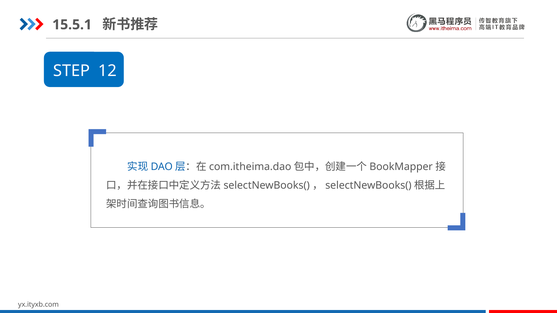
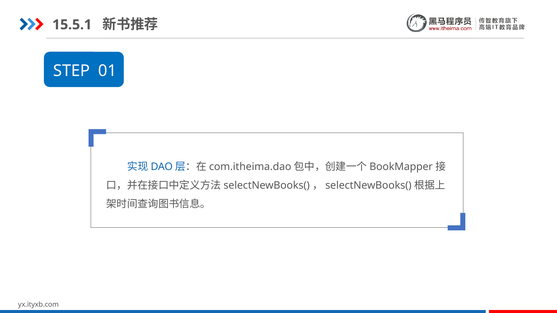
12: 12 -> 01 (108, 71)
